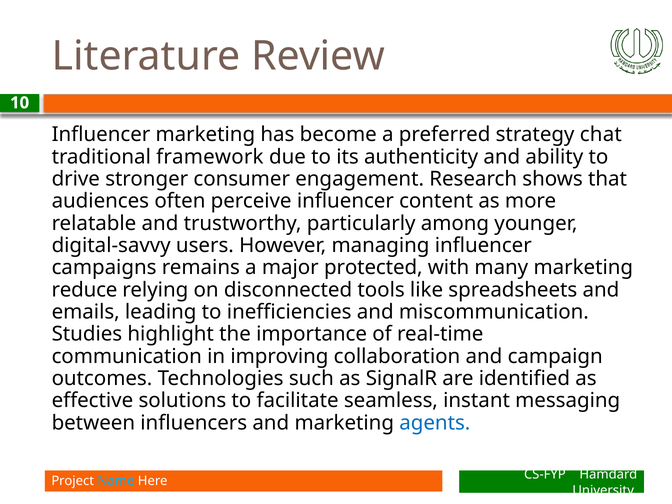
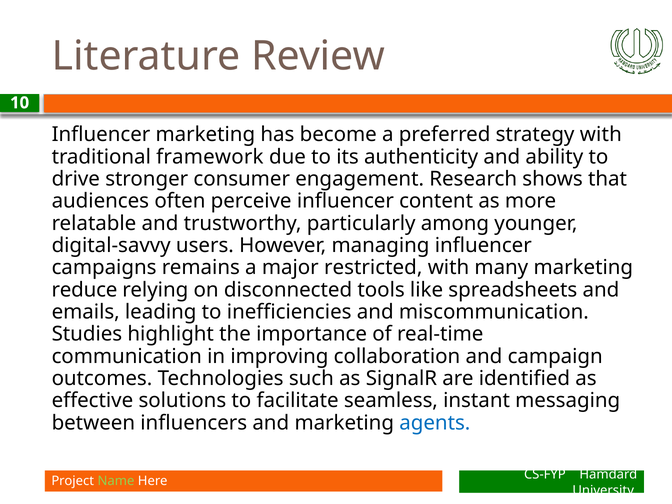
strategy chat: chat -> with (601, 135)
protected: protected -> restricted (373, 268)
Name colour: light blue -> light green (116, 481)
